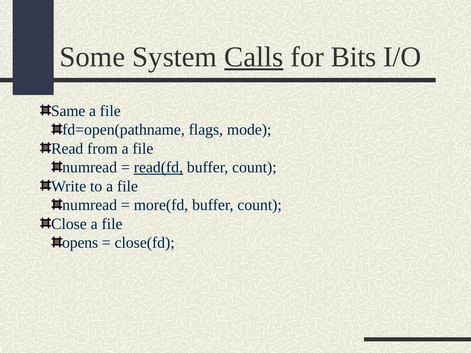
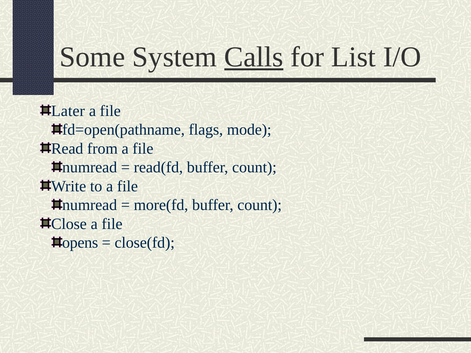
Bits: Bits -> List (354, 57)
Same: Same -> Later (68, 111)
read(fd underline: present -> none (158, 167)
